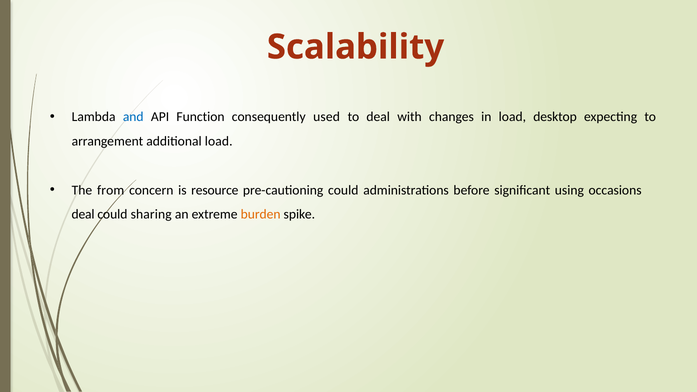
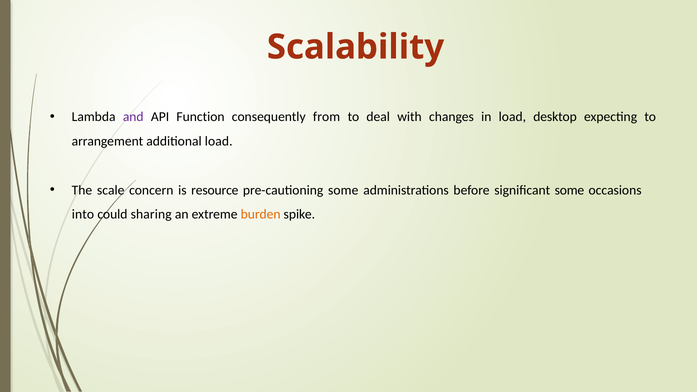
and colour: blue -> purple (133, 117)
used: used -> from (327, 117)
from: from -> scale (111, 190)
pre-cautioning could: could -> some (343, 190)
significant using: using -> some (569, 190)
deal: deal -> into (83, 215)
